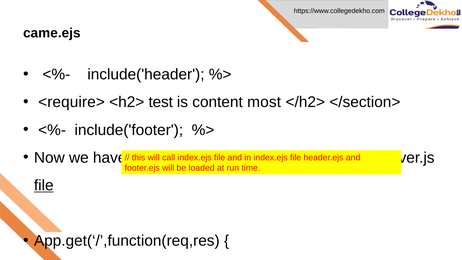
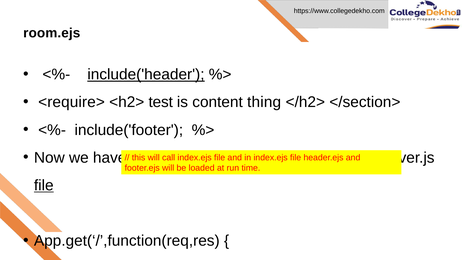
came.ejs: came.ejs -> room.ejs (52, 33)
include('header underline: none -> present (146, 74)
most: most -> thing (264, 102)
